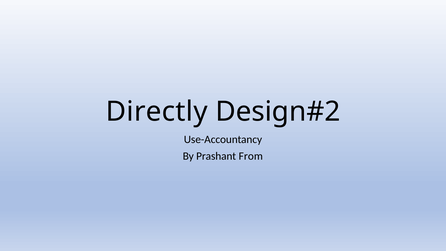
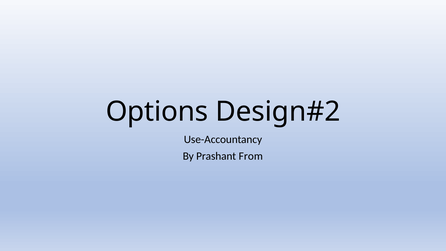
Directly: Directly -> Options (157, 111)
